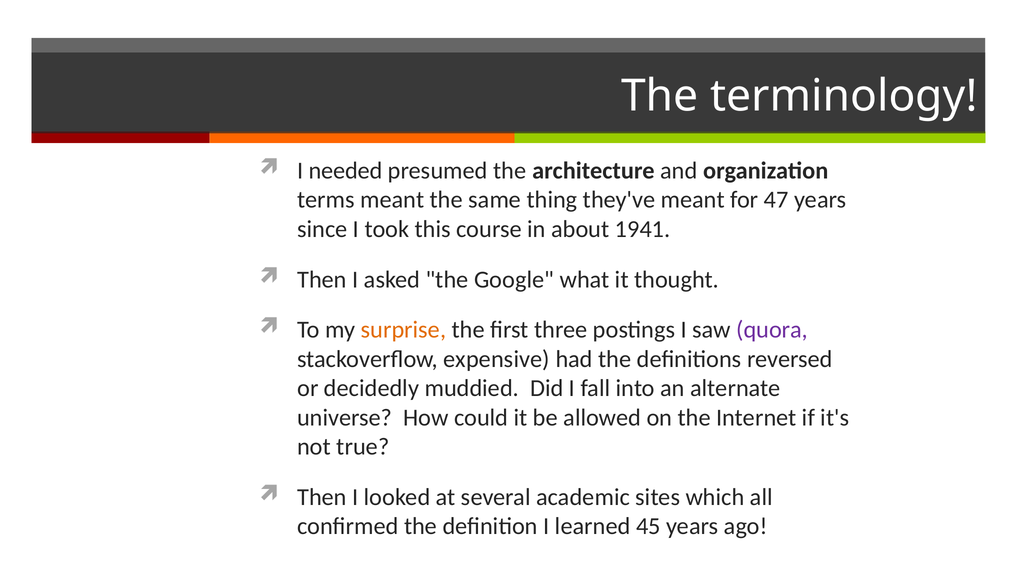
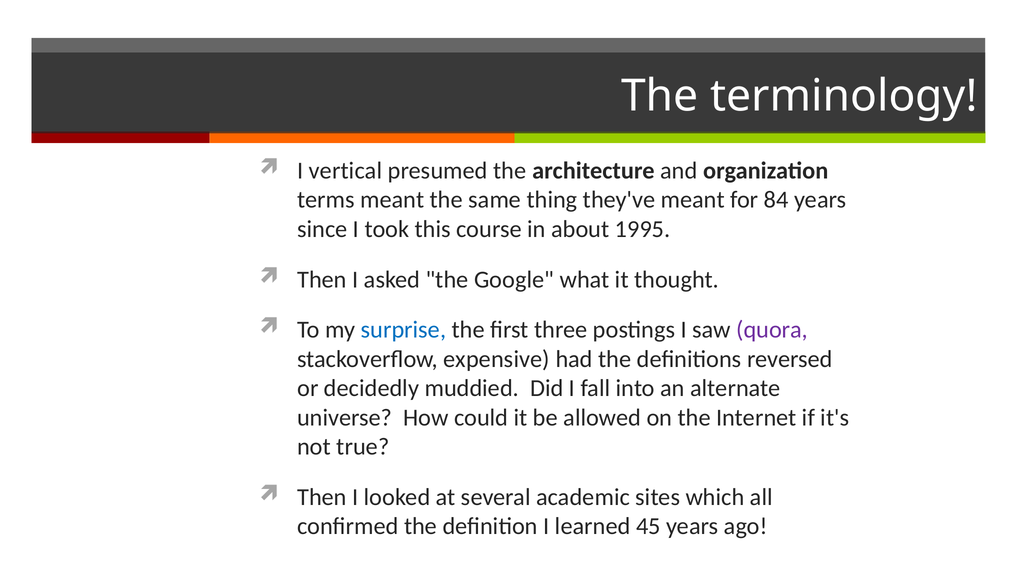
needed: needed -> vertical (346, 171)
47: 47 -> 84 (776, 200)
1941: 1941 -> 1995 (643, 229)
surprise colour: orange -> blue (403, 330)
